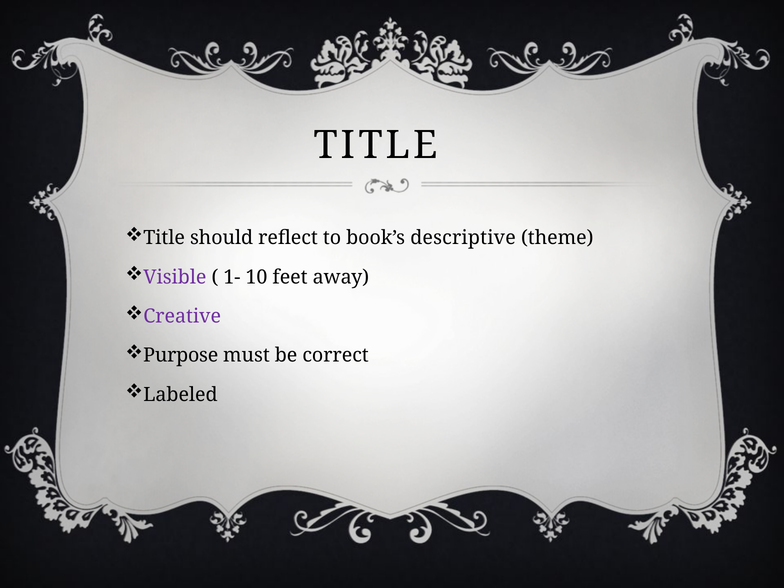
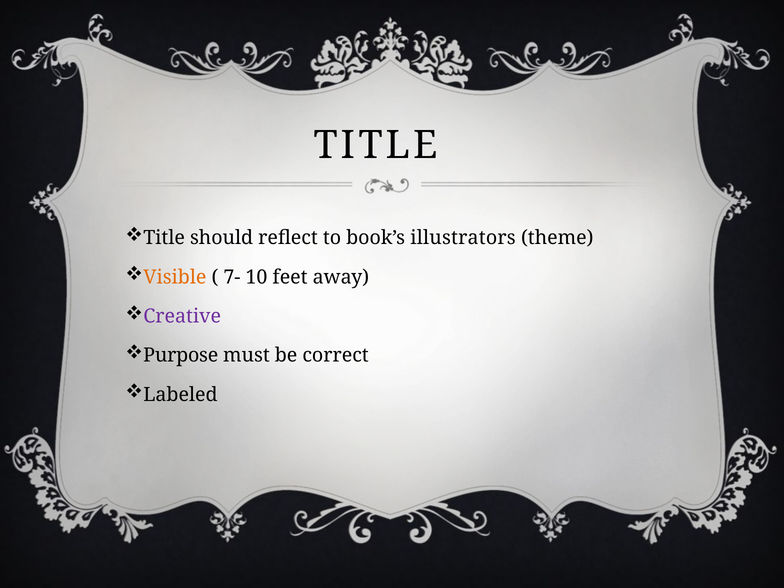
descriptive: descriptive -> illustrators (463, 238)
Visible colour: purple -> orange (175, 277)
1-: 1- -> 7- (232, 277)
